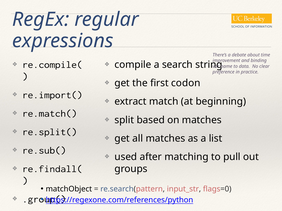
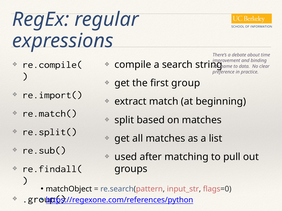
codon: codon -> group (186, 83)
